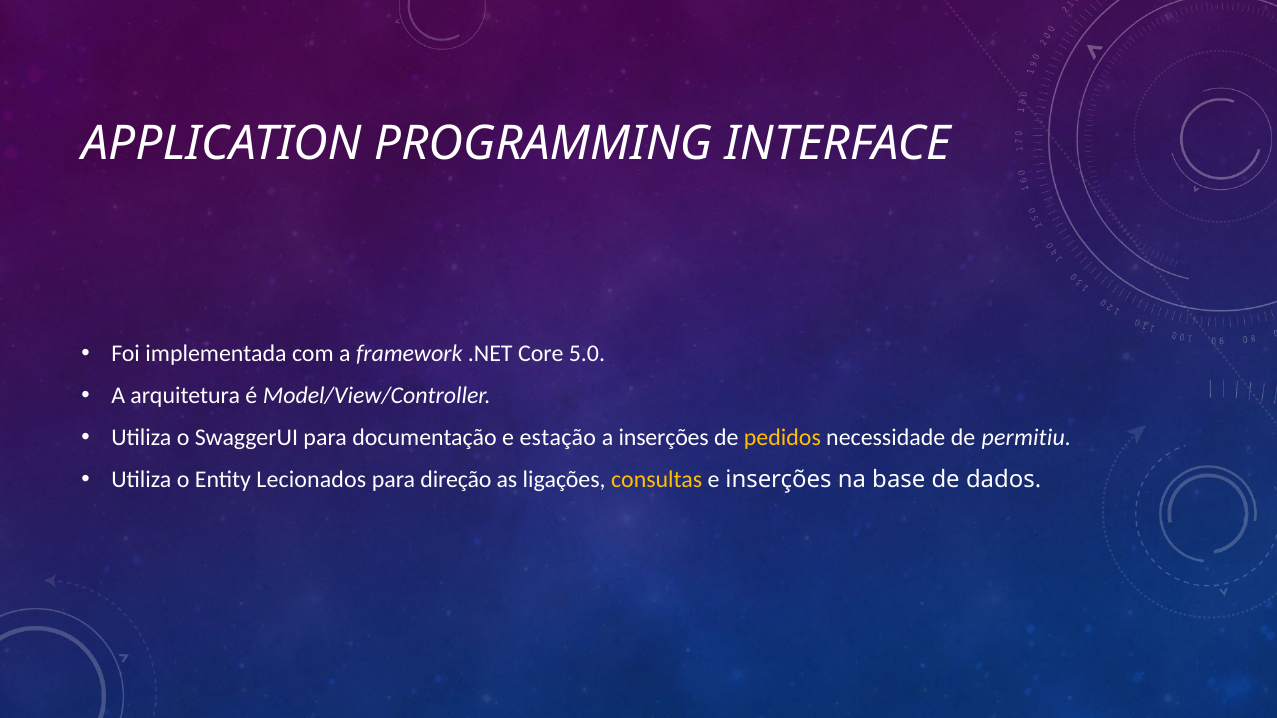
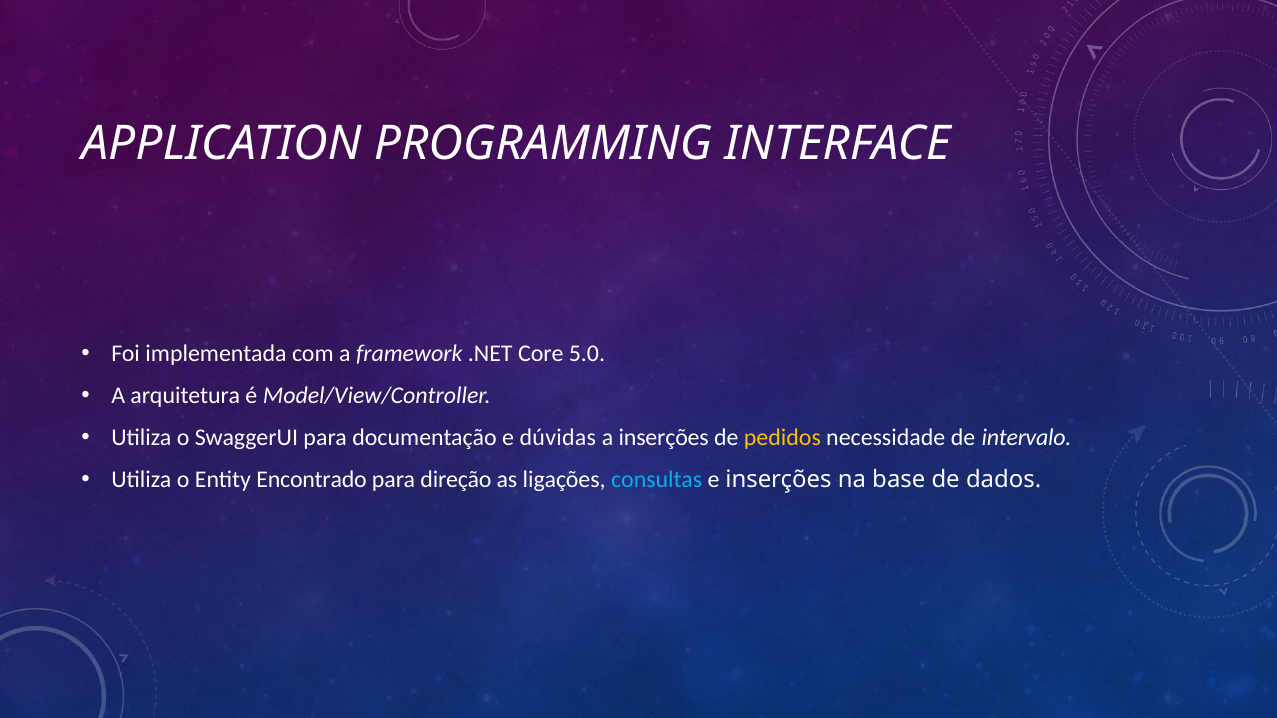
estação: estação -> dúvidas (558, 438)
permitiu: permitiu -> intervalo (1027, 438)
Lecionados: Lecionados -> Encontrado (312, 480)
consultas colour: yellow -> light blue (657, 480)
